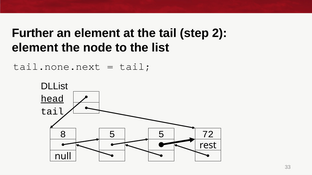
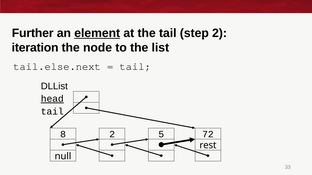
element underline: none -> present (97, 33)
element: element -> iteration (35, 48)
tail.none.next: tail.none.next -> tail.else.next (57, 67)
8 5: 5 -> 2 (112, 135)
